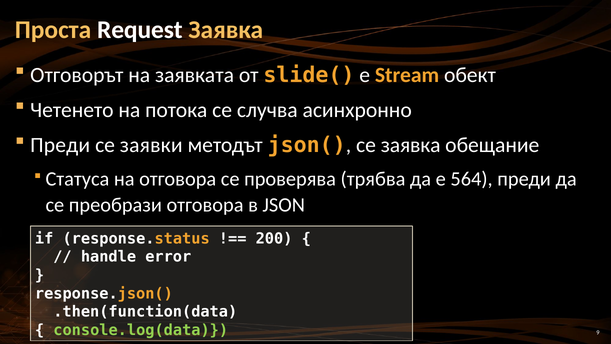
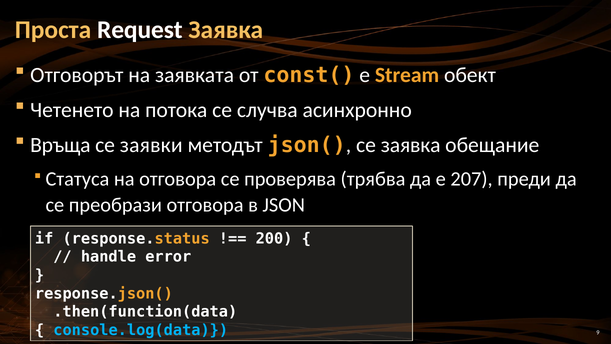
slide(: slide( -> const( (309, 75)
Преди: Преди -> Връща (60, 145)
564: 564 -> 207 (472, 179)
console.log(data colour: light green -> light blue (141, 330)
